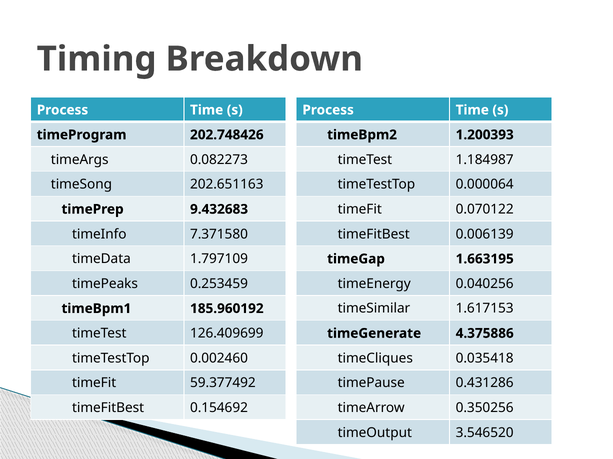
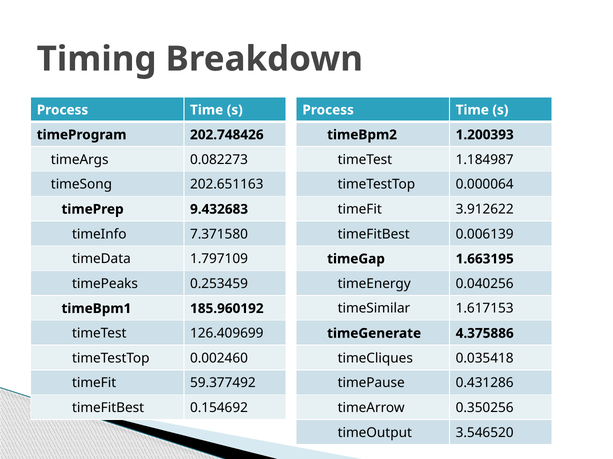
0.070122: 0.070122 -> 3.912622 (485, 210)
